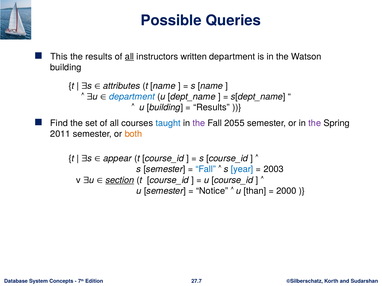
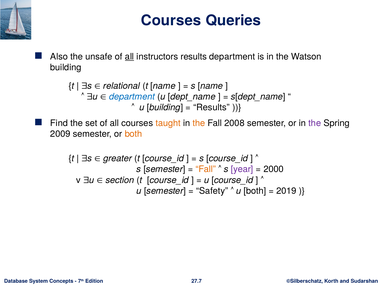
Possible: Possible -> Courses (171, 21)
This: This -> Also (59, 57)
the results: results -> unsafe (99, 57)
instructors written: written -> results (194, 57)
attributes: attributes -> relational (122, 86)
taught colour: blue -> orange (168, 123)
the colour: purple -> orange (199, 123)
2055: 2055 -> 2008 (234, 123)
2011: 2011 -> 2009 (60, 134)
appear: appear -> greater (118, 159)
Fall colour: blue -> orange (206, 170)
year colour: blue -> purple (242, 170)
2003: 2003 -> 2000 (274, 170)
section underline: present -> none (120, 180)
Notice: Notice -> Safety (212, 191)
u than: than -> both (255, 191)
2000: 2000 -> 2019 (286, 191)
